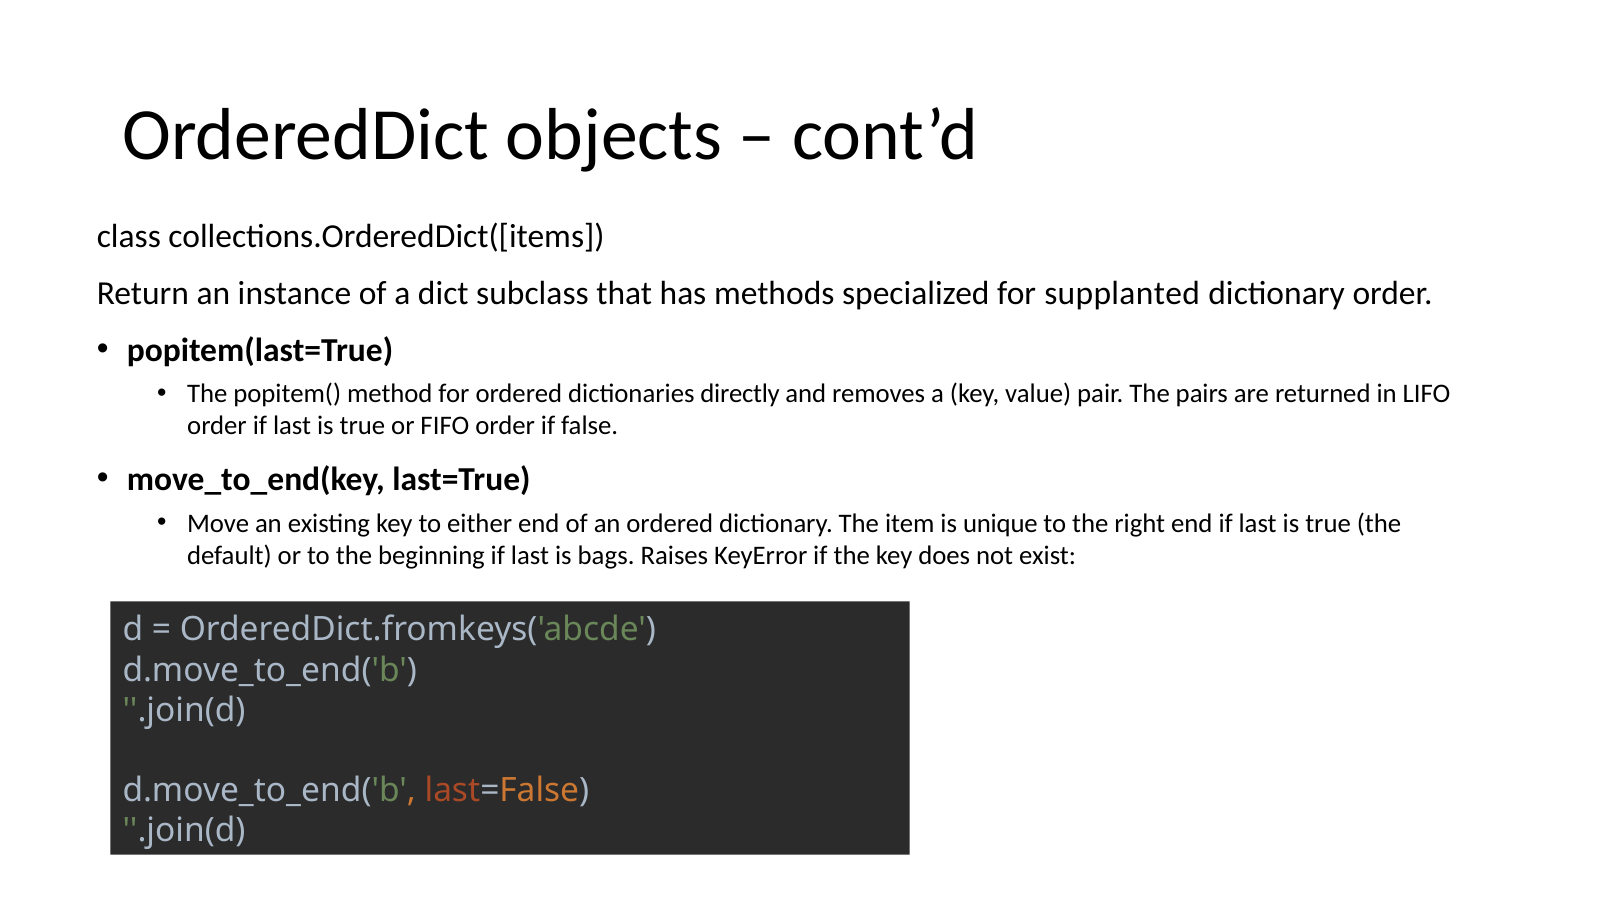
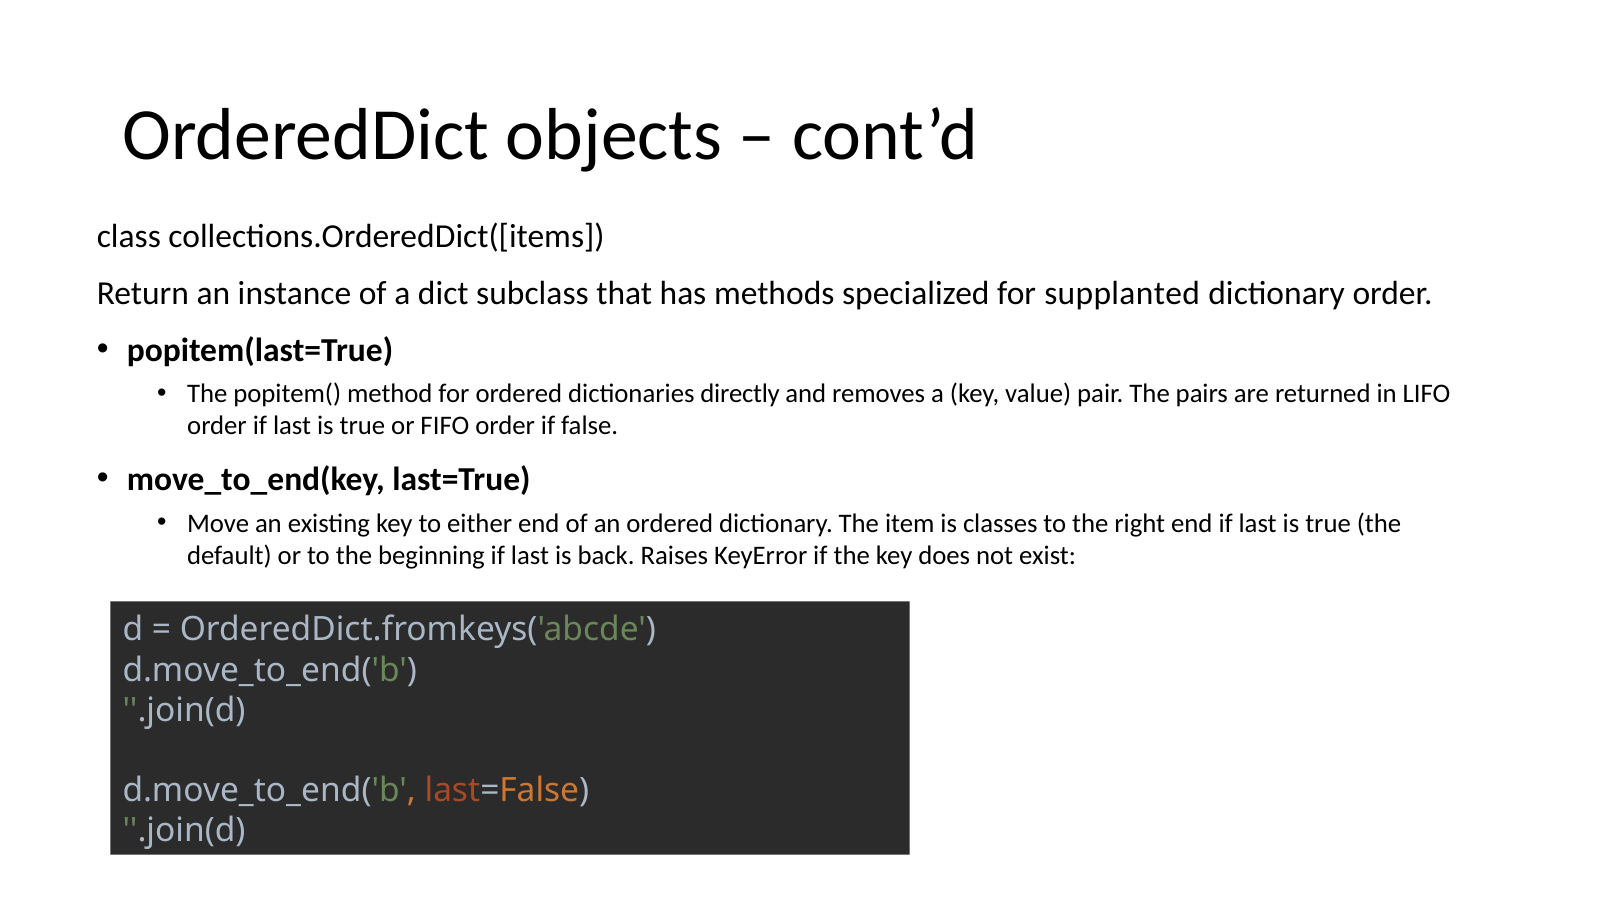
unique: unique -> classes (1000, 524)
bags: bags -> back (606, 556)
